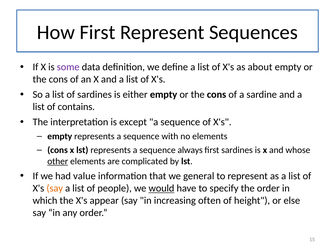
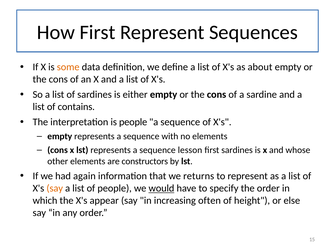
some colour: purple -> orange (68, 67)
is except: except -> people (133, 122)
always: always -> lesson (190, 150)
other underline: present -> none (58, 161)
complicated: complicated -> constructors (145, 161)
value: value -> again (84, 176)
general: general -> returns (199, 176)
